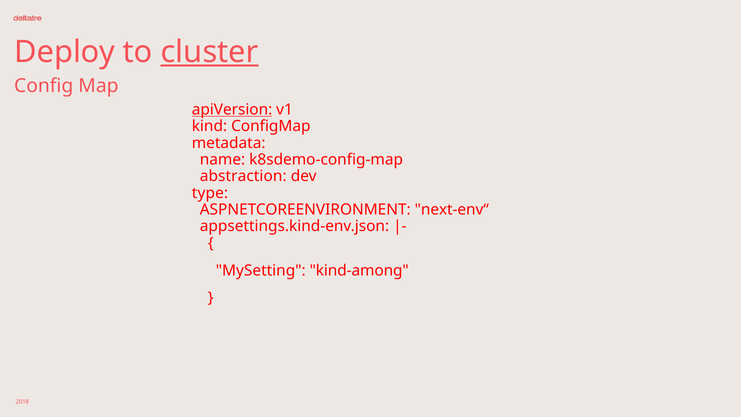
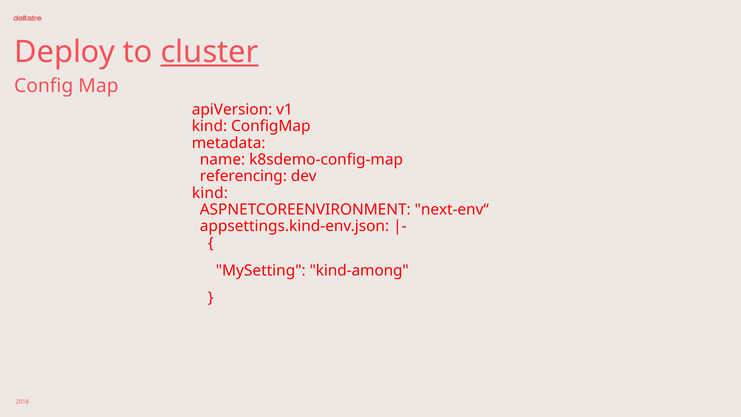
apiVersion underline: present -> none (232, 110)
abstraction: abstraction -> referencing (243, 176)
type: type -> kind (210, 193)
